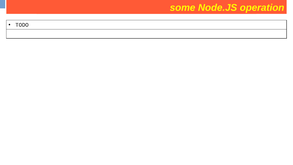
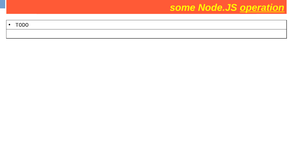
operation underline: none -> present (262, 8)
